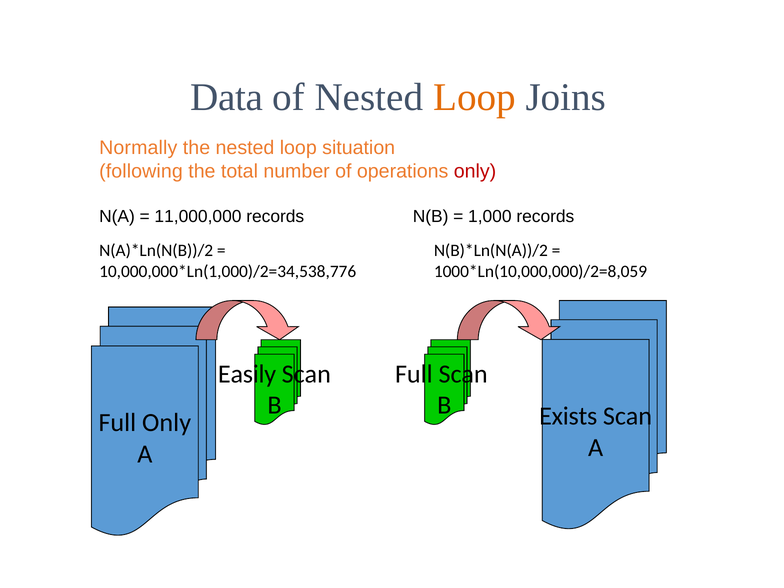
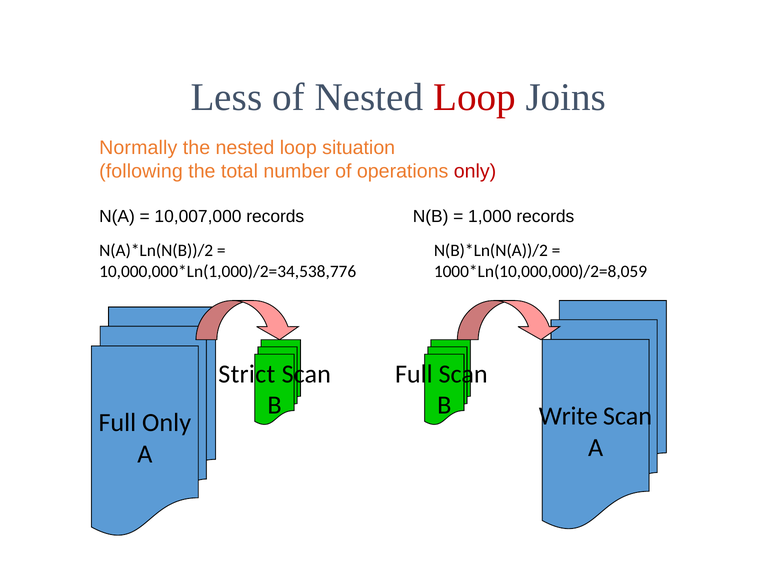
Data: Data -> Less (226, 97)
Loop colour: orange -> red (474, 97)
11,000,000: 11,000,000 -> 10,007,000 (198, 217)
Easily: Easily -> Strict (247, 374)
Exists: Exists -> Write (568, 416)
